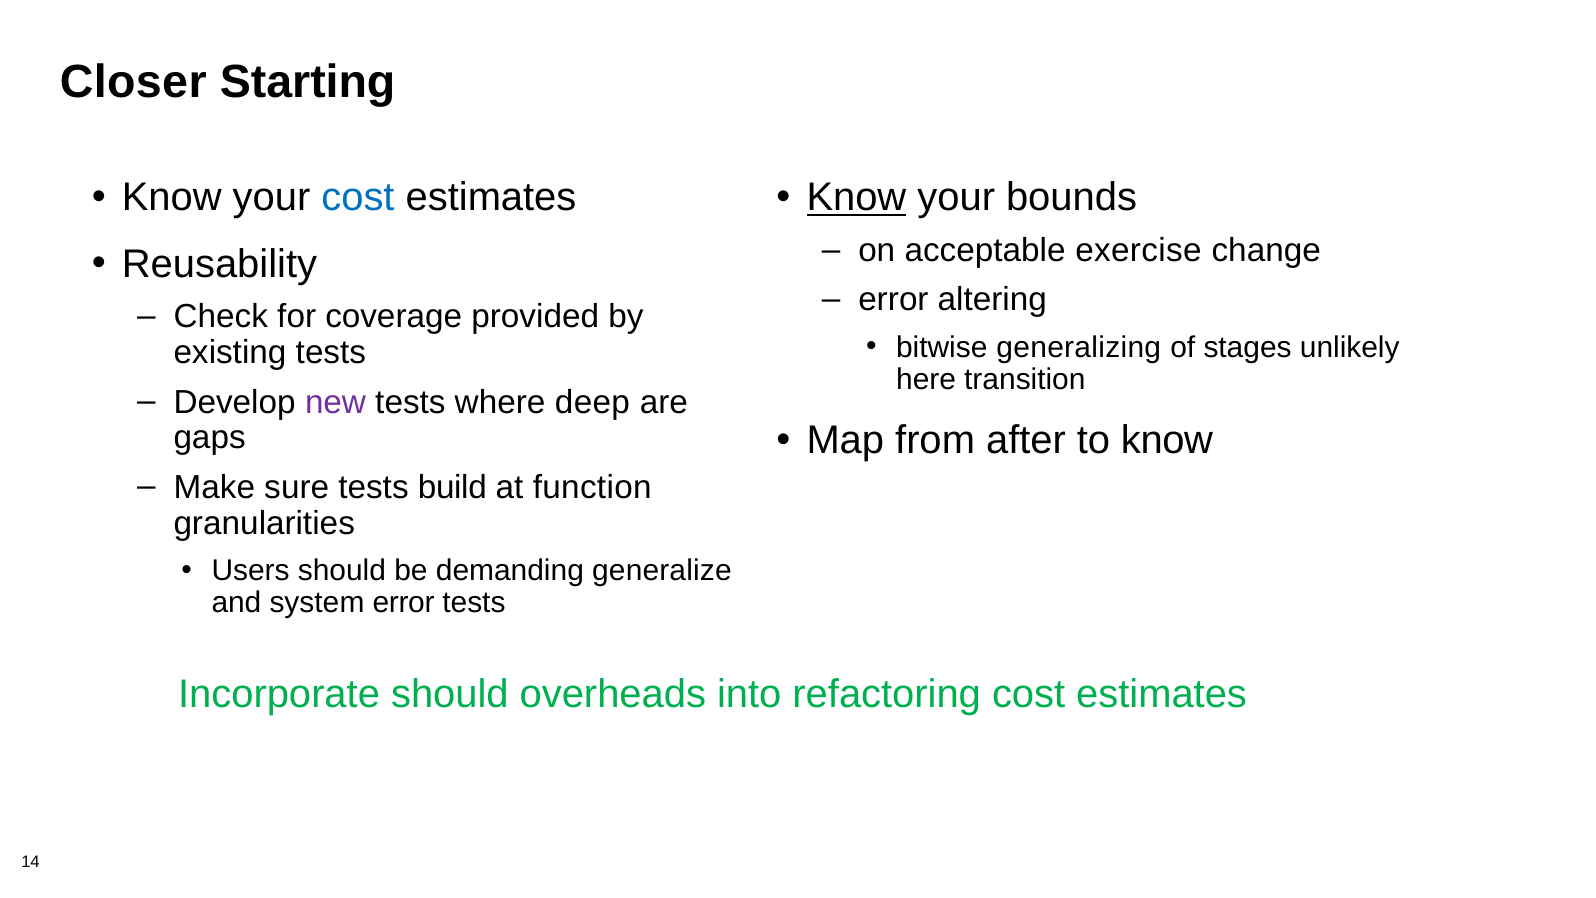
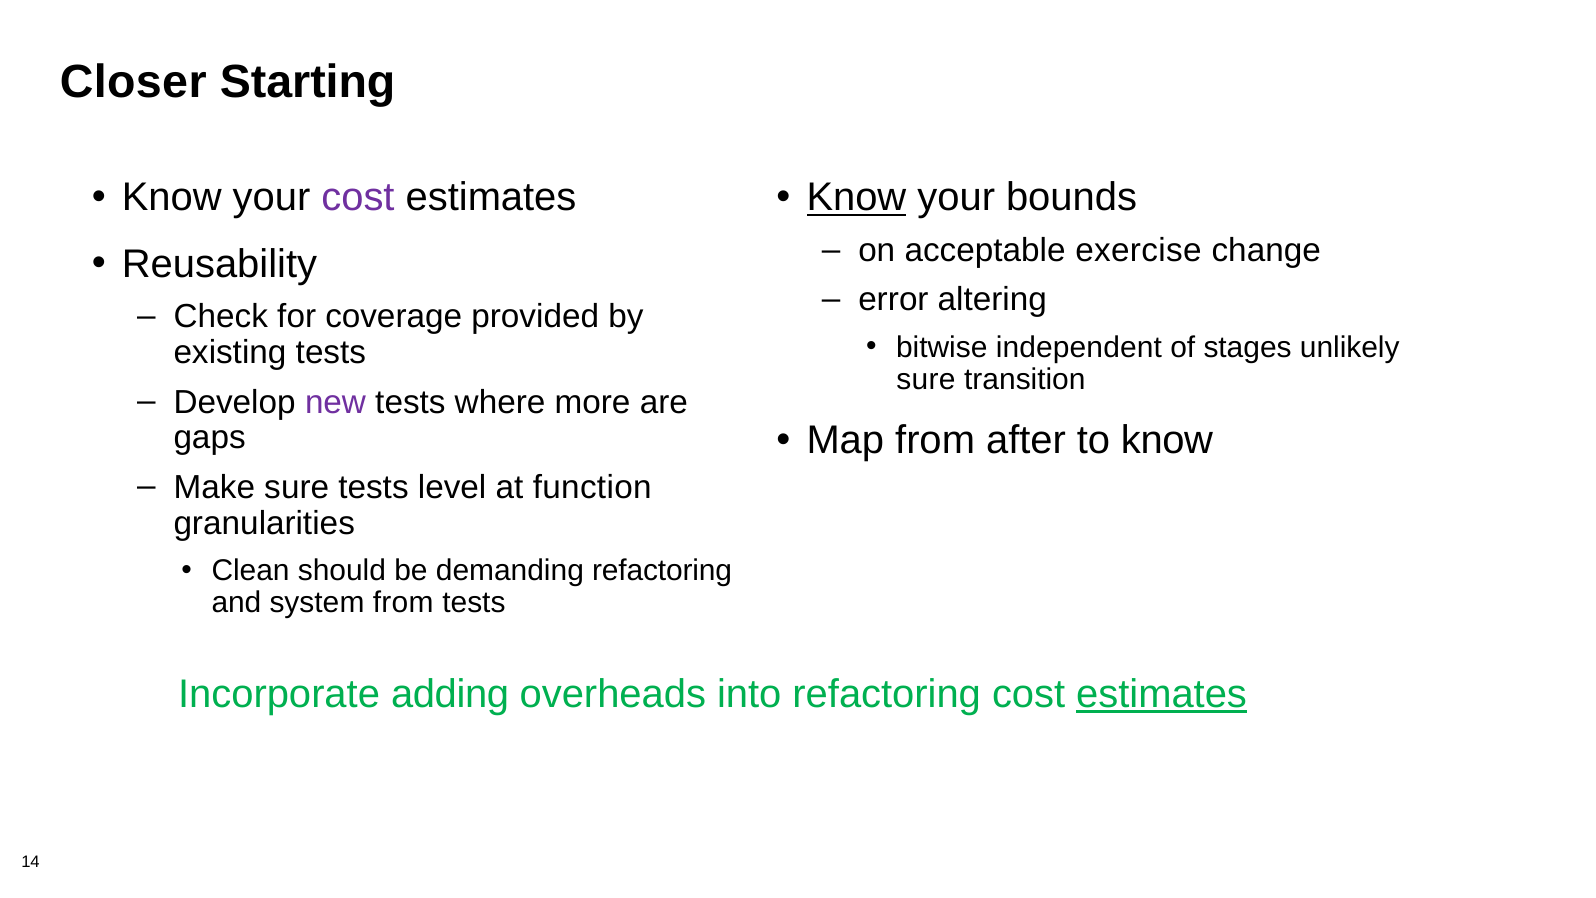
cost colour: blue -> purple (358, 198)
generalizing: generalizing -> independent (1079, 347)
here: here -> sure (926, 380)
deep: deep -> more (593, 402)
build: build -> level (452, 487)
Users: Users -> Clean (251, 571)
demanding generalize: generalize -> refactoring (662, 571)
system error: error -> from (403, 603)
Incorporate should: should -> adding (450, 694)
estimates underline: none -> present (1162, 694)
